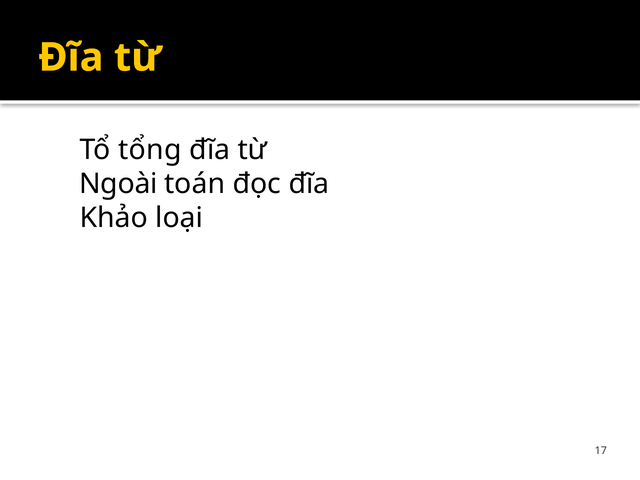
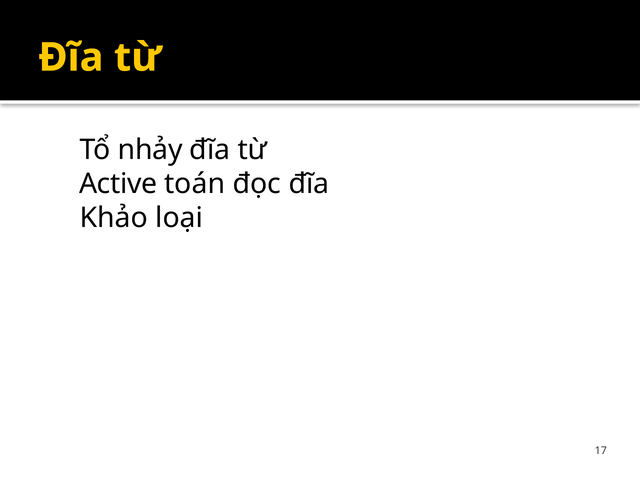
tổng: tổng -> nhảy (150, 150)
Ngoài: Ngoài -> Active (118, 184)
